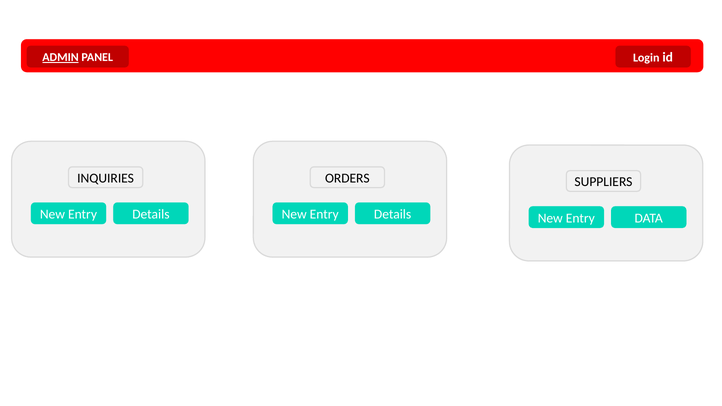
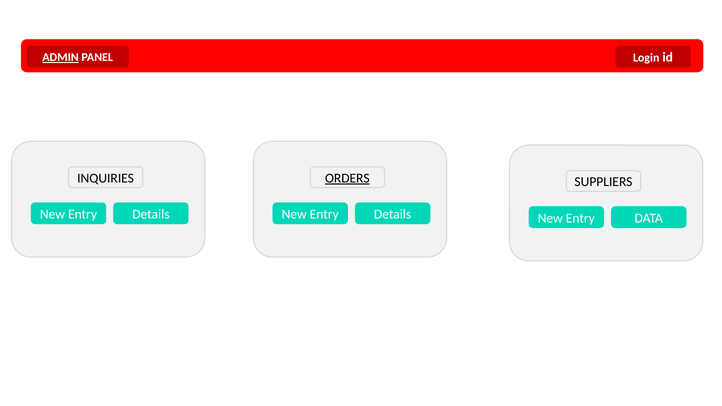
ORDERS underline: none -> present (347, 178)
